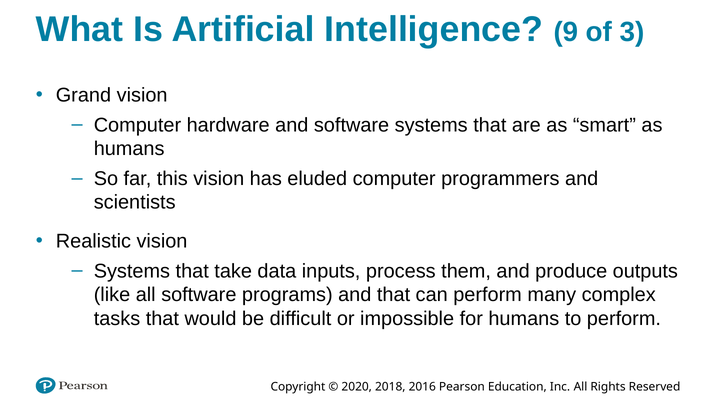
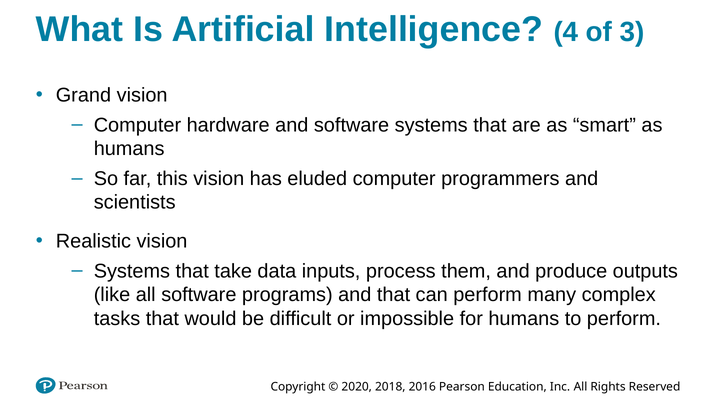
9: 9 -> 4 (566, 32)
